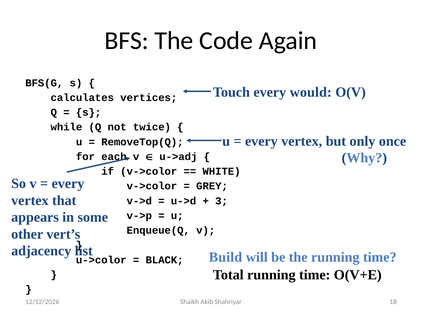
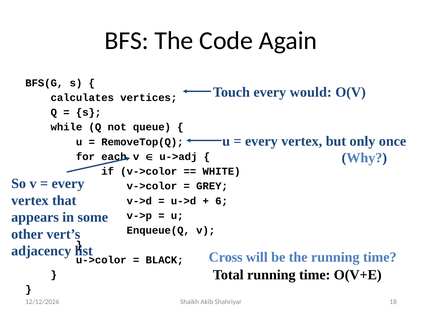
twice: twice -> queue (152, 127)
3: 3 -> 6 (222, 201)
Build: Build -> Cross (226, 258)
